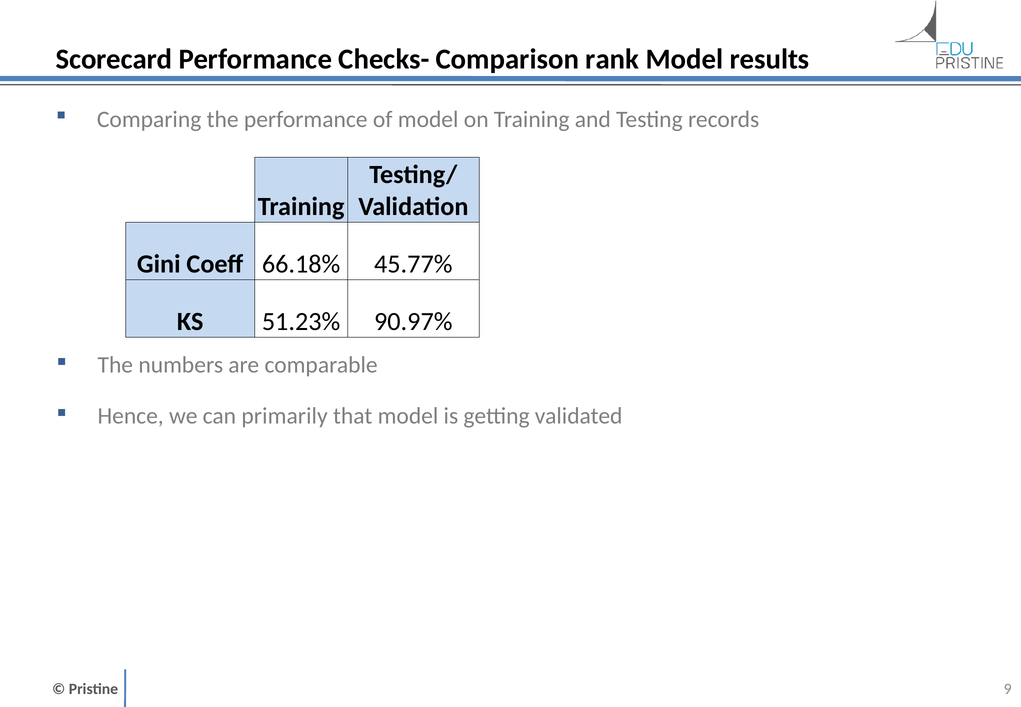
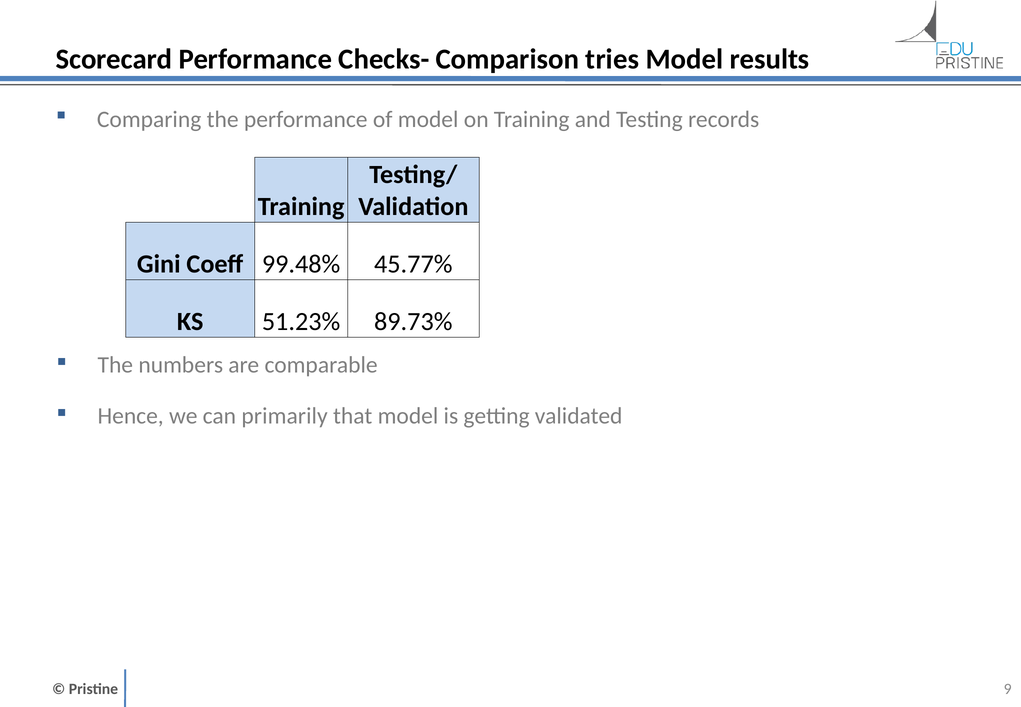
rank: rank -> tries (612, 59)
66.18%: 66.18% -> 99.48% (301, 264)
90.97%: 90.97% -> 89.73% (413, 322)
